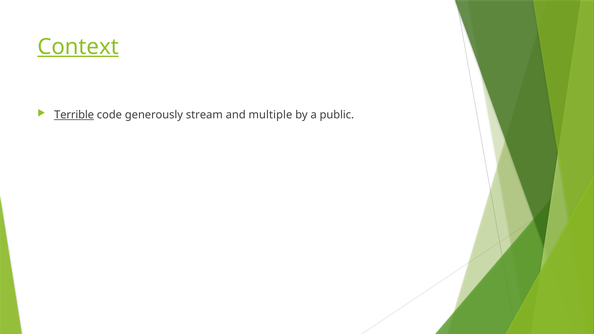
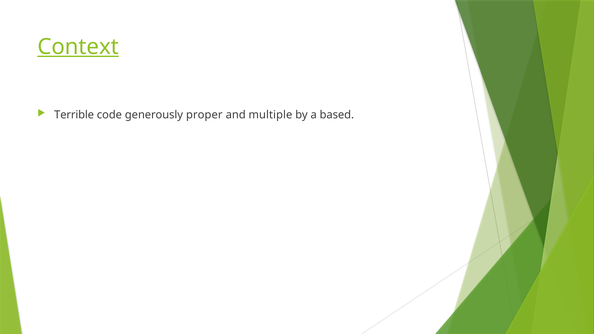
Terrible underline: present -> none (74, 115)
stream: stream -> proper (204, 115)
public: public -> based (337, 115)
